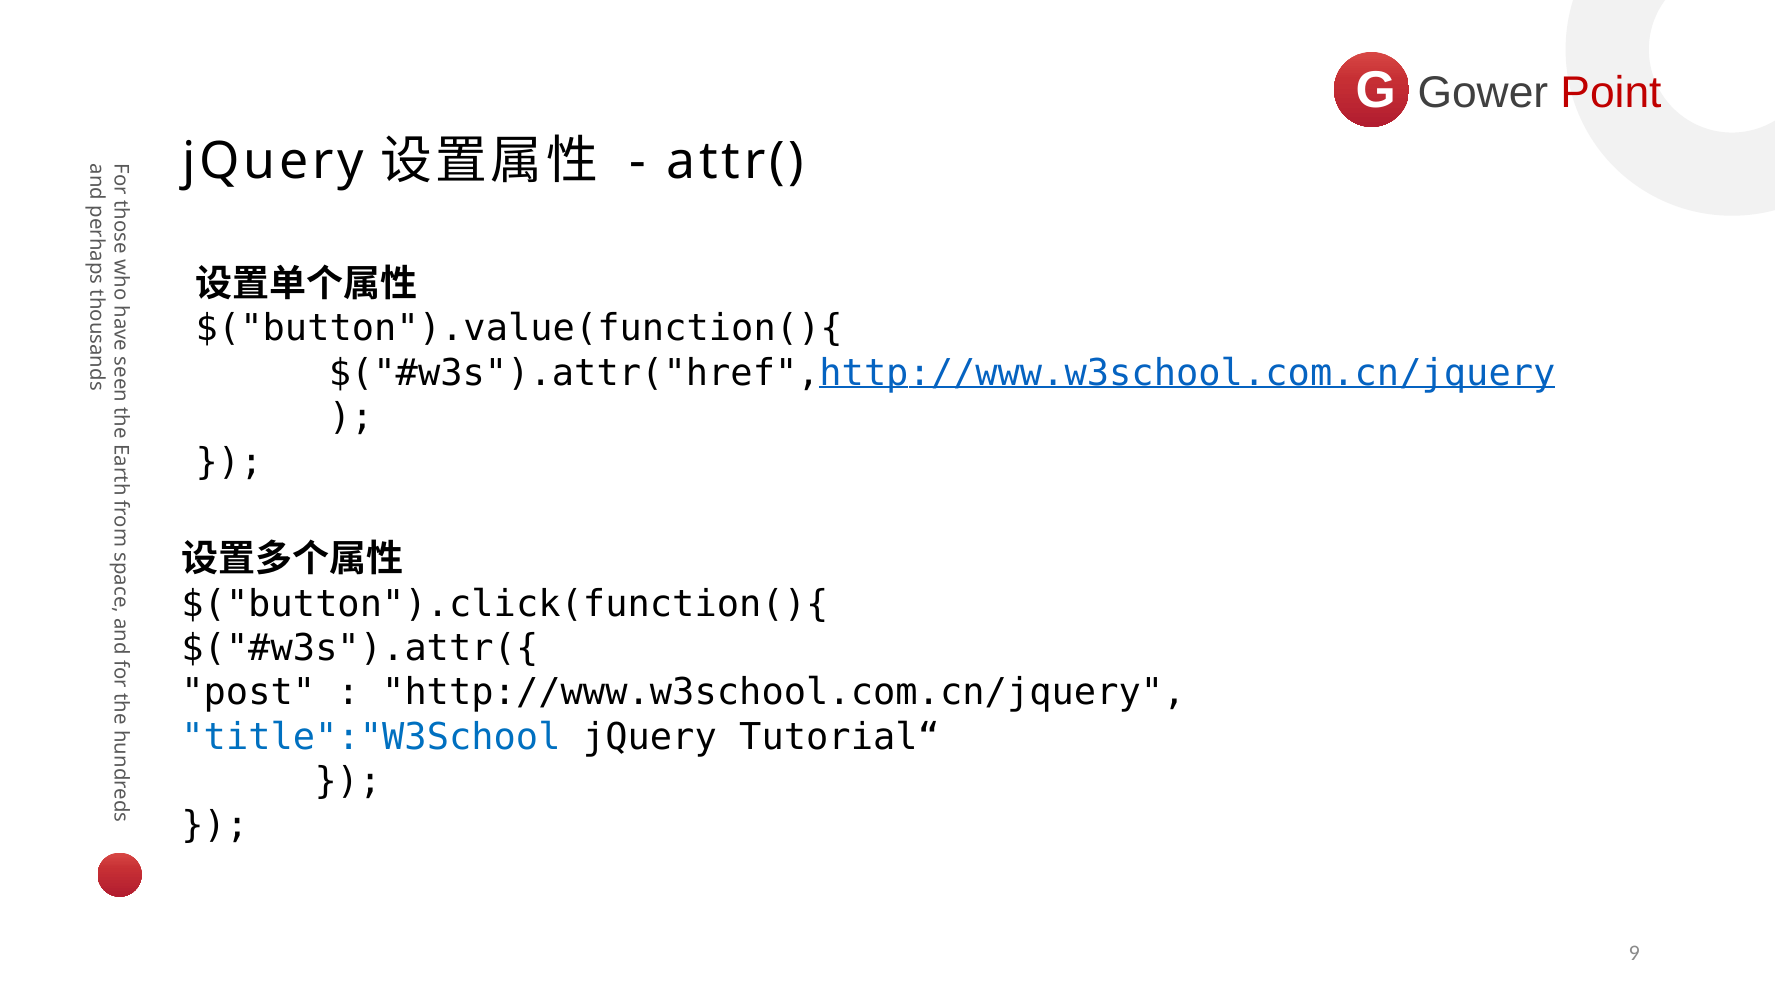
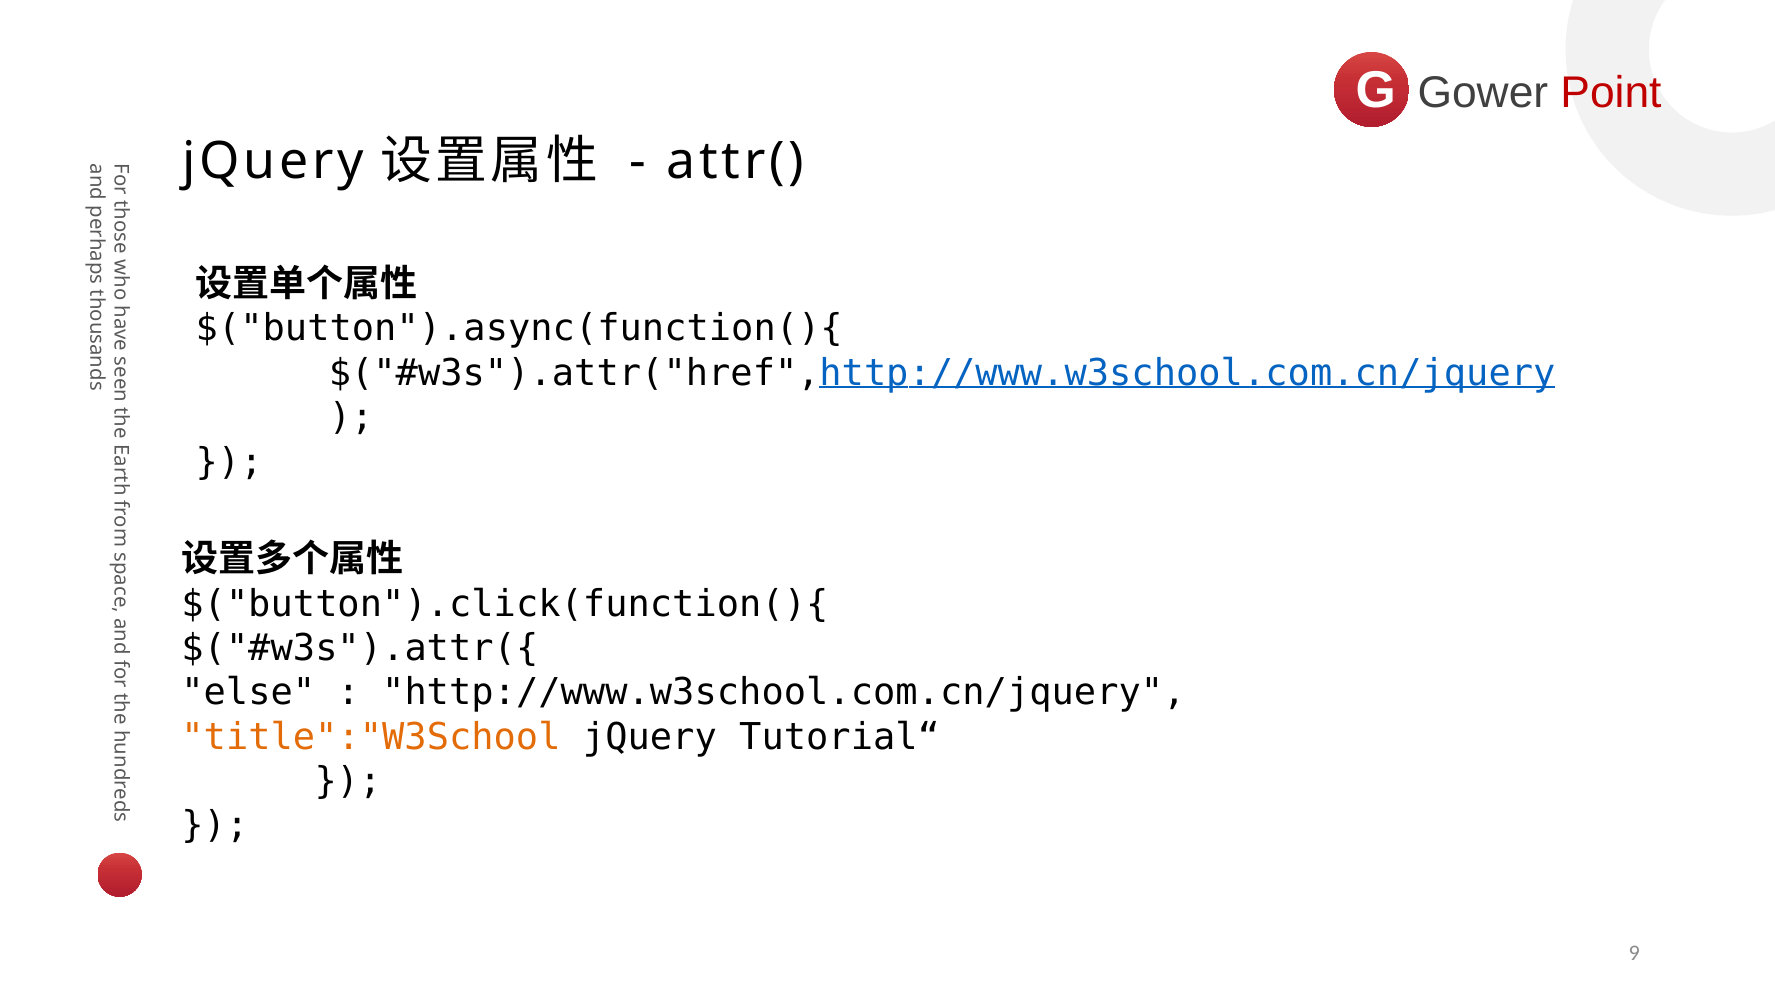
$("button").value(function(){: $("button").value(function(){ -> $("button").async(function(){ (519, 329)
post: post -> else (248, 693)
title":"W3School colour: blue -> orange (371, 737)
